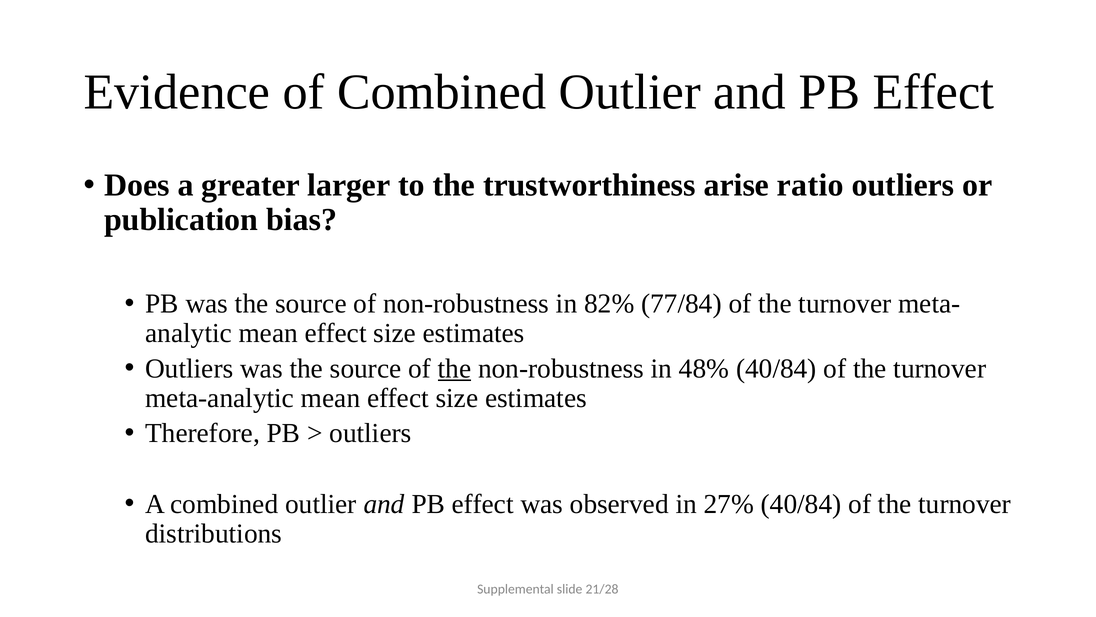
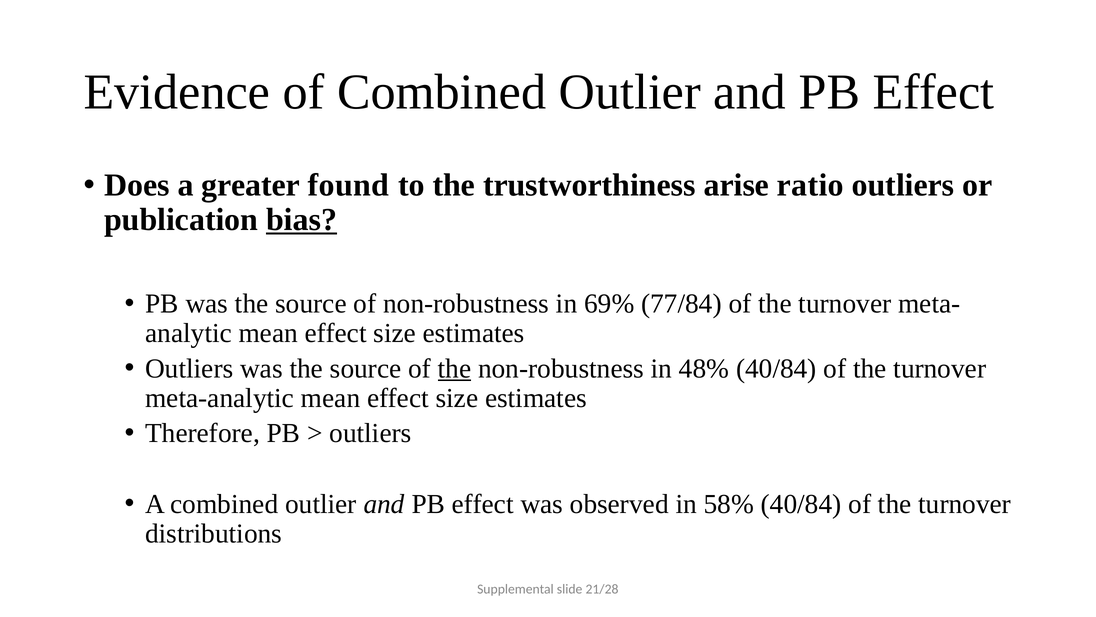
larger: larger -> found (349, 185)
bias underline: none -> present (302, 220)
82%: 82% -> 69% (609, 303)
27%: 27% -> 58% (729, 504)
